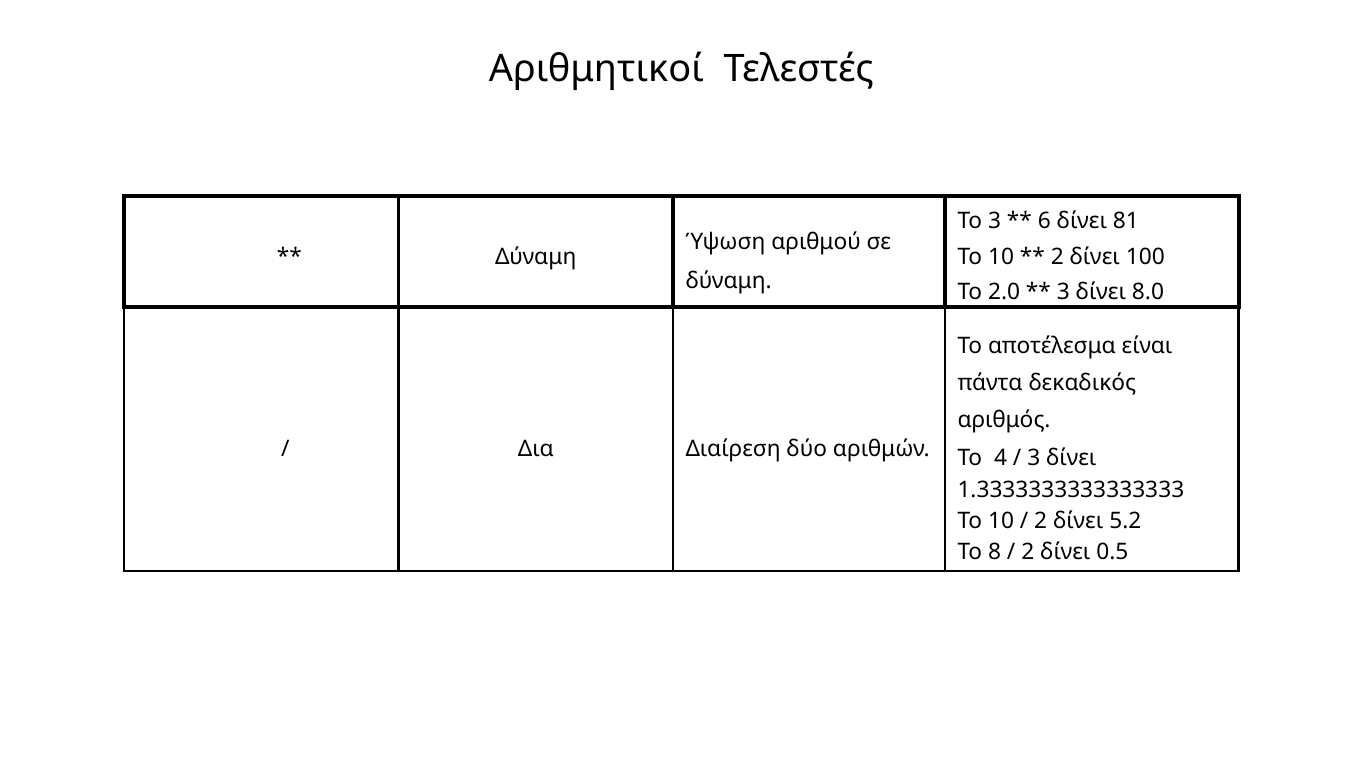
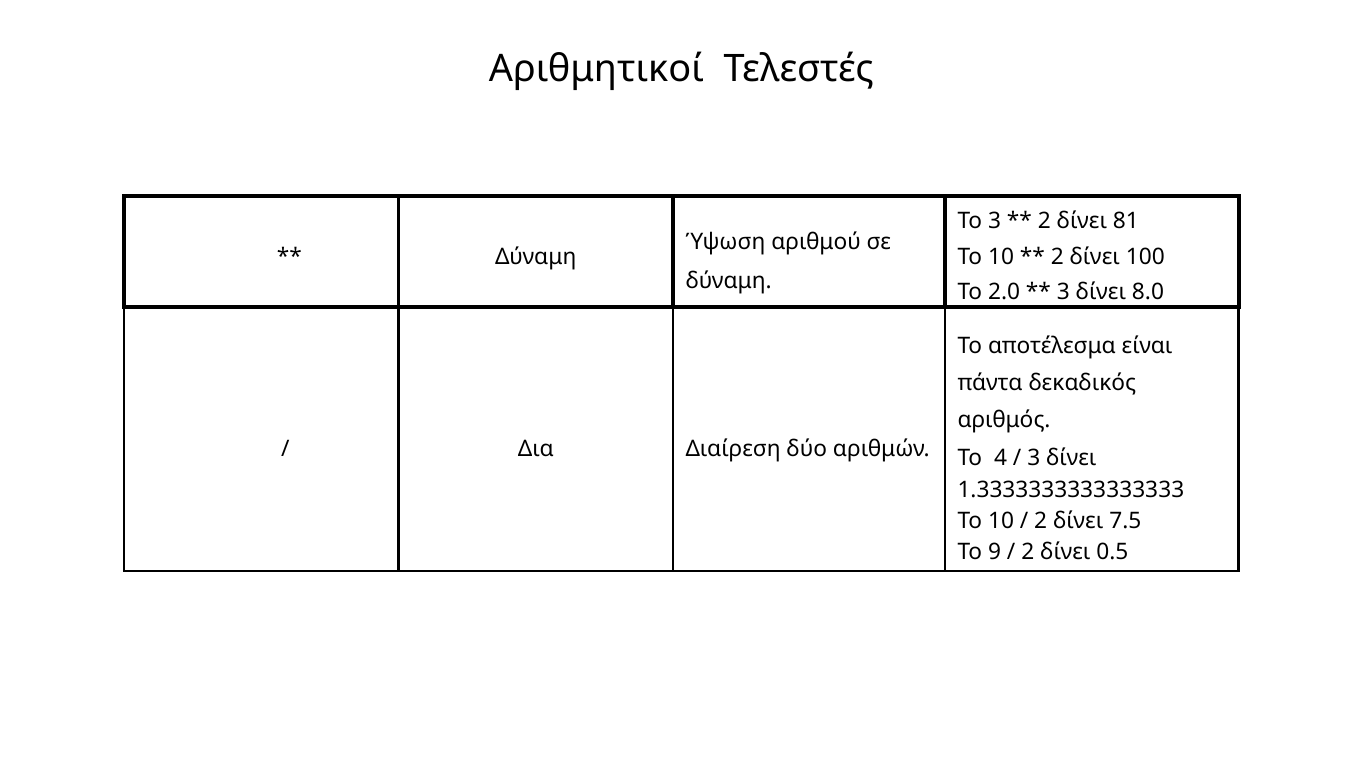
6: 6 -> 2 (1044, 221)
5.2: 5.2 -> 7.5 (1125, 521)
8: 8 -> 9 (995, 552)
